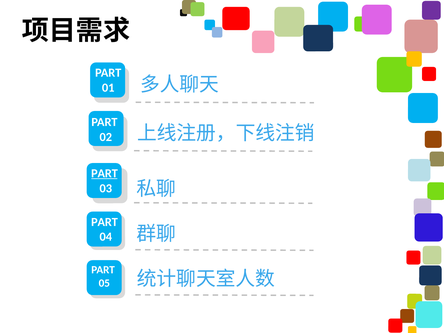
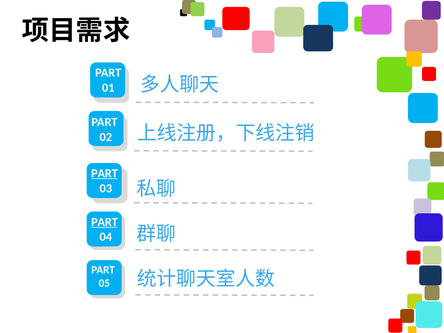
PART underline: none -> present (104, 222)
